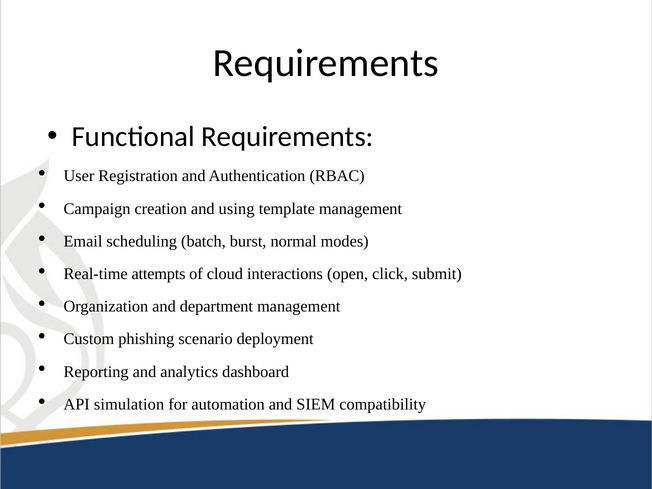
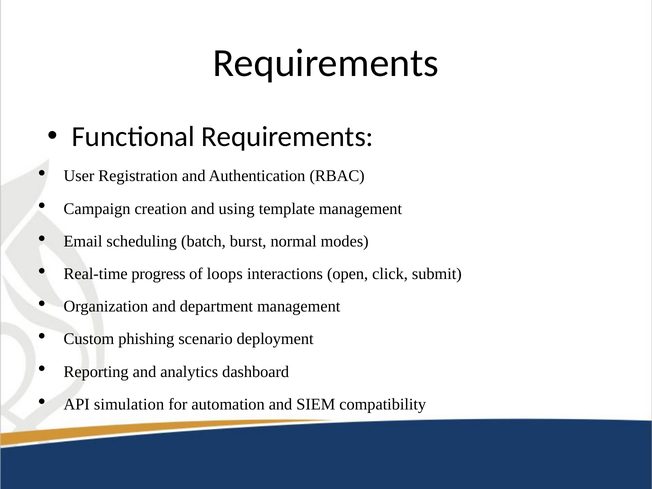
attempts: attempts -> progress (159, 274)
cloud: cloud -> loops (225, 274)
